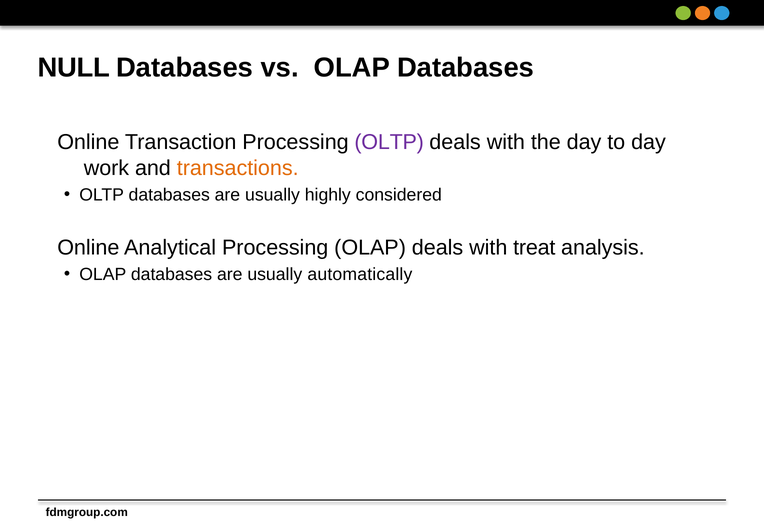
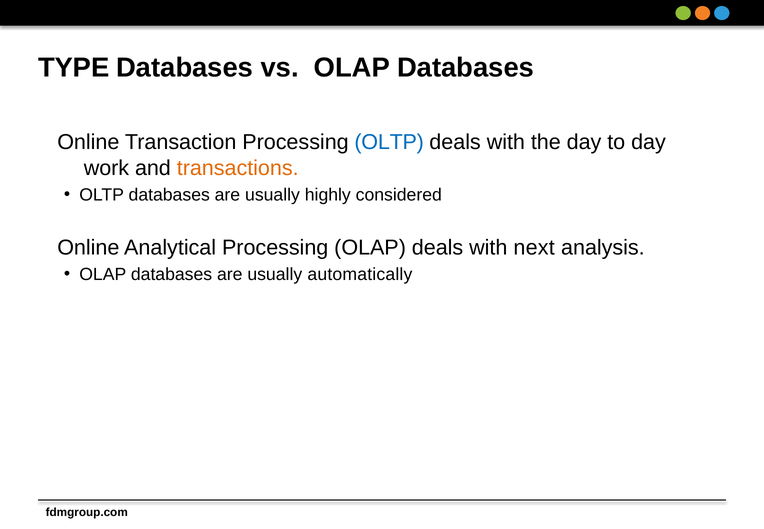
NULL: NULL -> TYPE (74, 68)
OLTP colour: purple -> blue (389, 142)
treat: treat -> next (534, 248)
